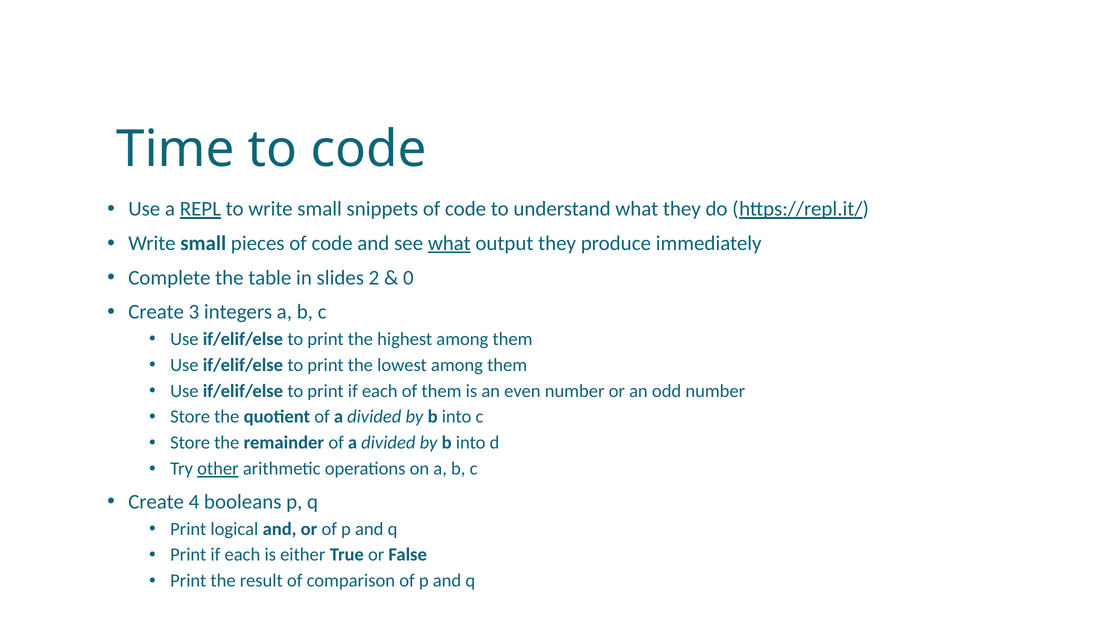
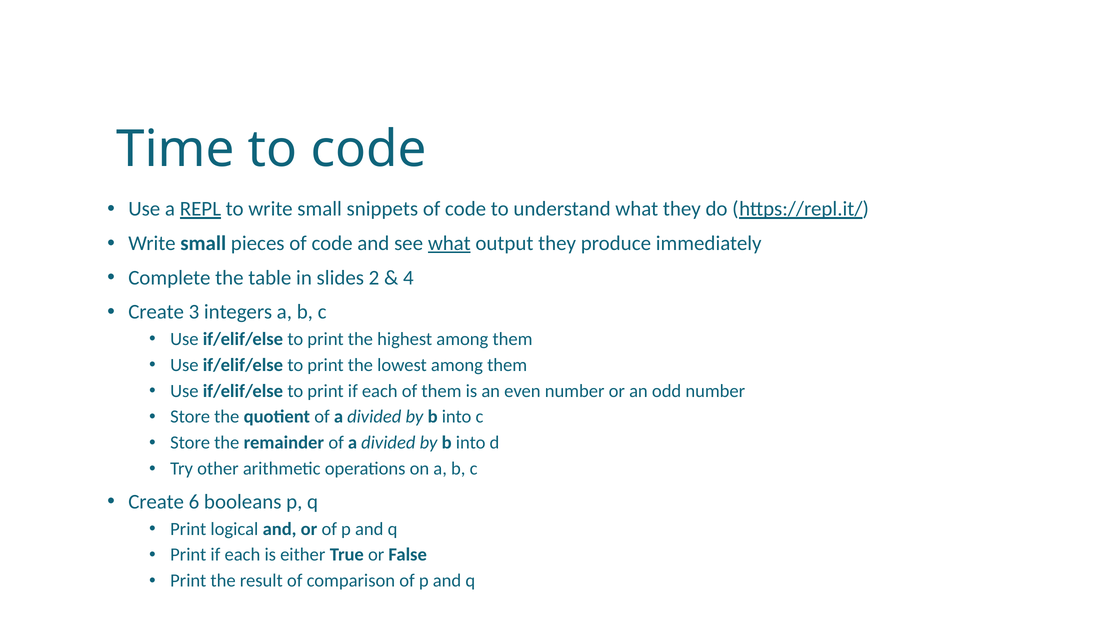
0: 0 -> 4 (408, 278)
other underline: present -> none (218, 469)
4: 4 -> 6 (194, 502)
